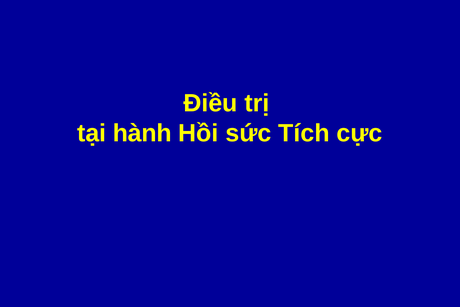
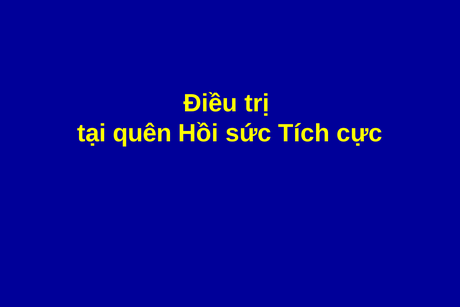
hành: hành -> quên (142, 133)
